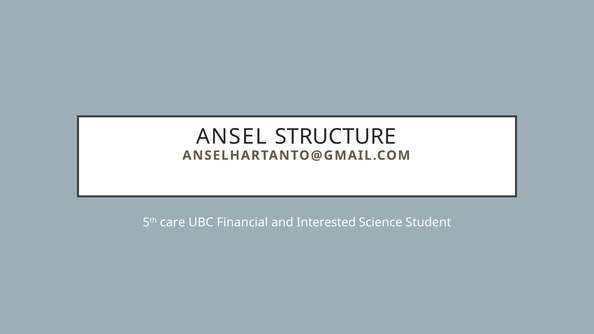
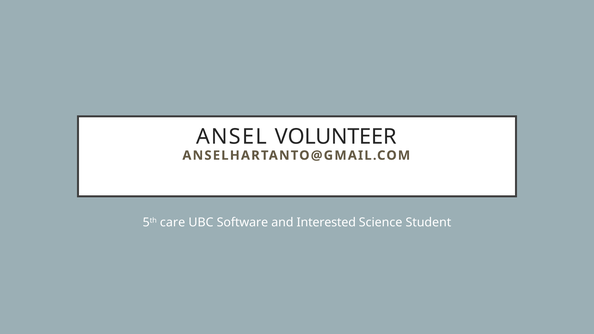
STRUCTURE: STRUCTURE -> VOLUNTEER (336, 137)
Financial: Financial -> Software (242, 223)
